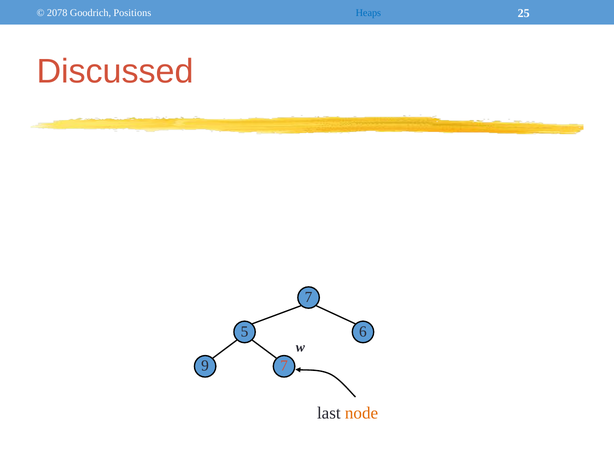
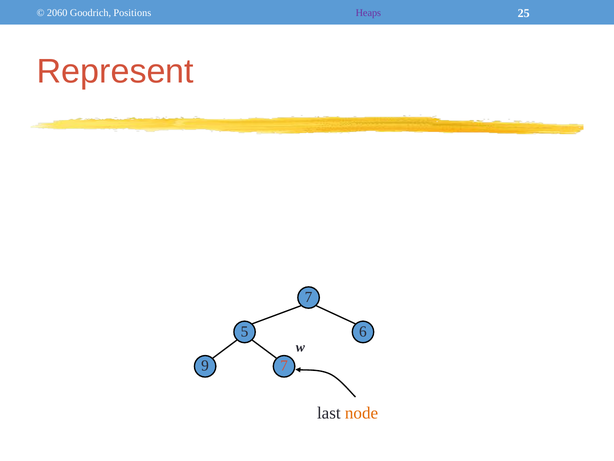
2078: 2078 -> 2060 (57, 13)
Heaps colour: blue -> purple (368, 13)
Discussed: Discussed -> Represent (115, 71)
